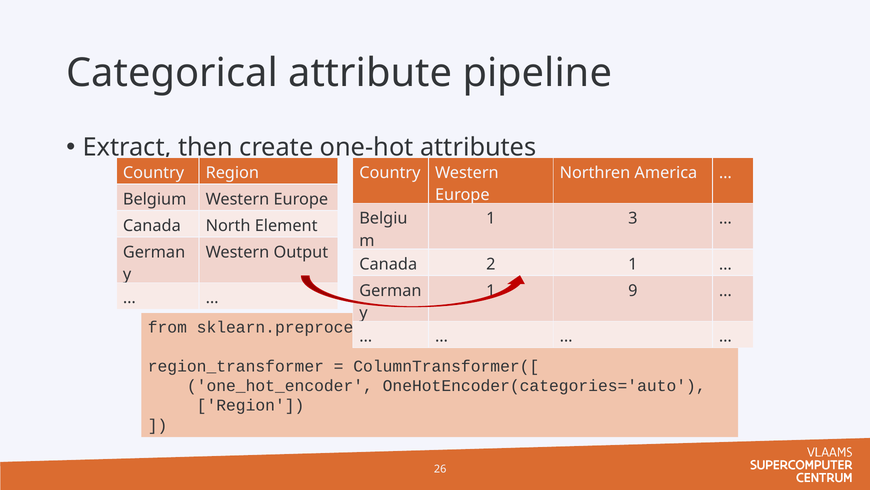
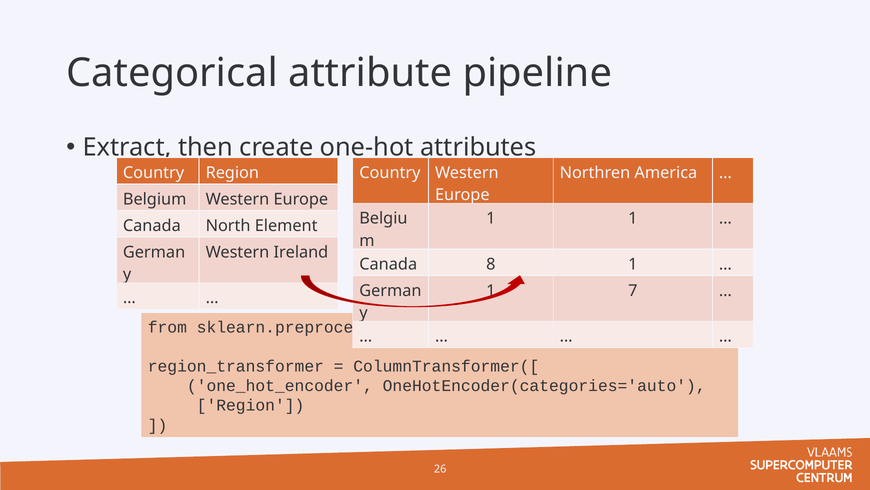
1 3: 3 -> 1 (633, 218)
Output: Output -> Ireland (301, 252)
2: 2 -> 8 (491, 264)
9: 9 -> 7 (633, 290)
